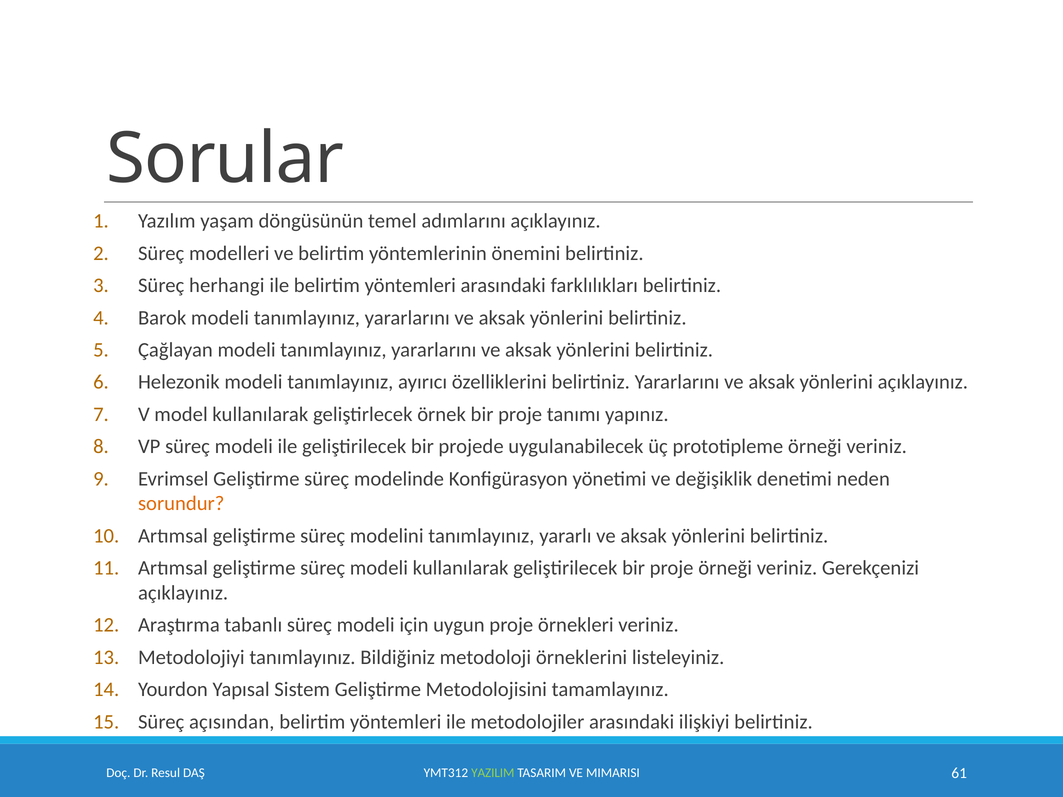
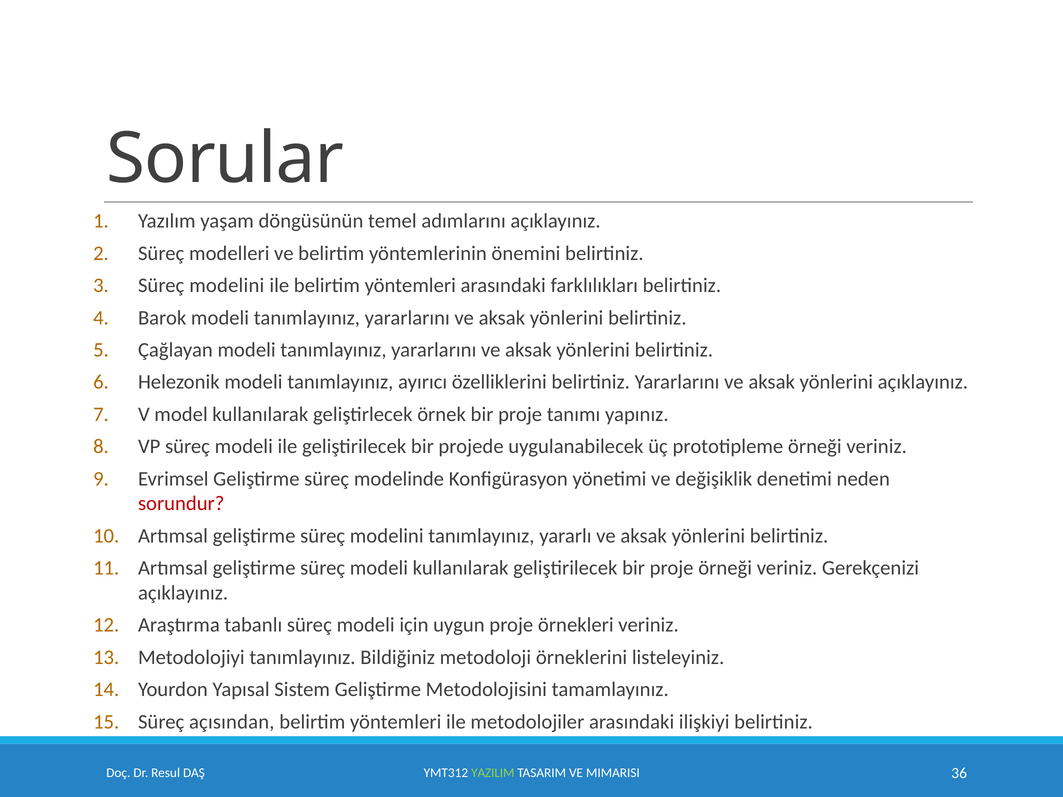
herhangi: herhangi -> modelini (227, 286)
sorundur colour: orange -> red (181, 504)
61: 61 -> 36 (959, 773)
